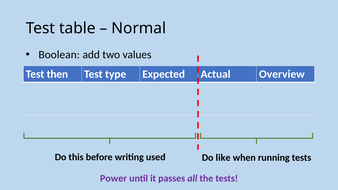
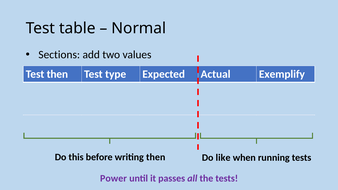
Boolean: Boolean -> Sections (59, 55)
Overview: Overview -> Exemplify (282, 74)
writing used: used -> then (156, 157)
